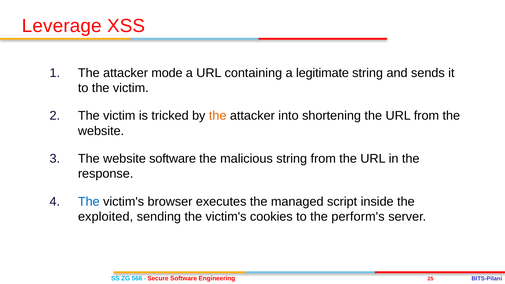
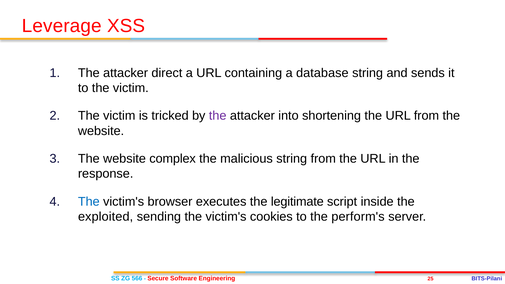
mode: mode -> direct (167, 73)
legitimate: legitimate -> database (322, 73)
the colour: orange -> purple (218, 116)
website software: software -> complex (173, 159)
managed: managed -> legitimate (297, 202)
